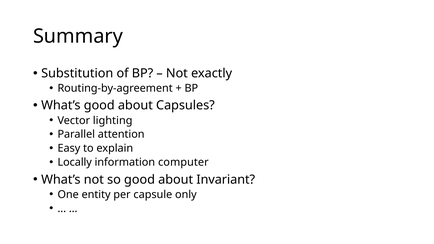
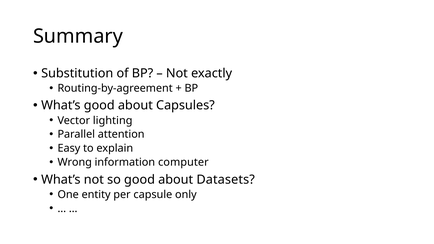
Locally: Locally -> Wrong (75, 162)
Invariant: Invariant -> Datasets (226, 180)
